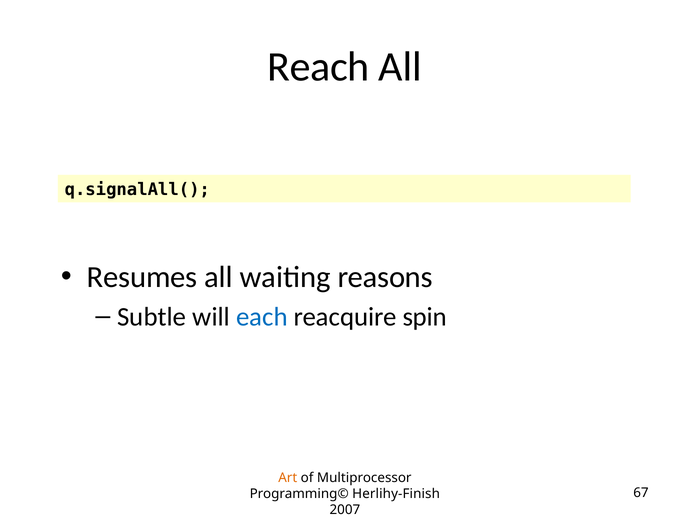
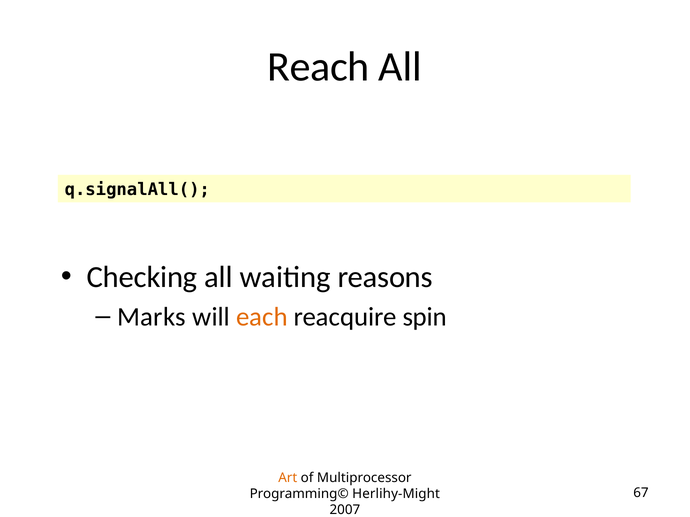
Resumes: Resumes -> Checking (142, 277)
Subtle: Subtle -> Marks (152, 317)
each colour: blue -> orange (262, 317)
Herlihy-Finish: Herlihy-Finish -> Herlihy-Might (396, 494)
